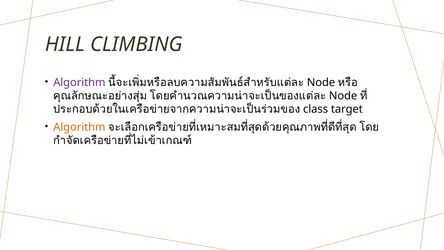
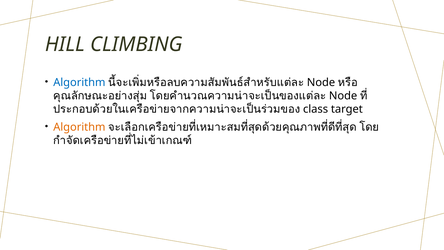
Algorithm colour: purple -> blue (79, 82)
